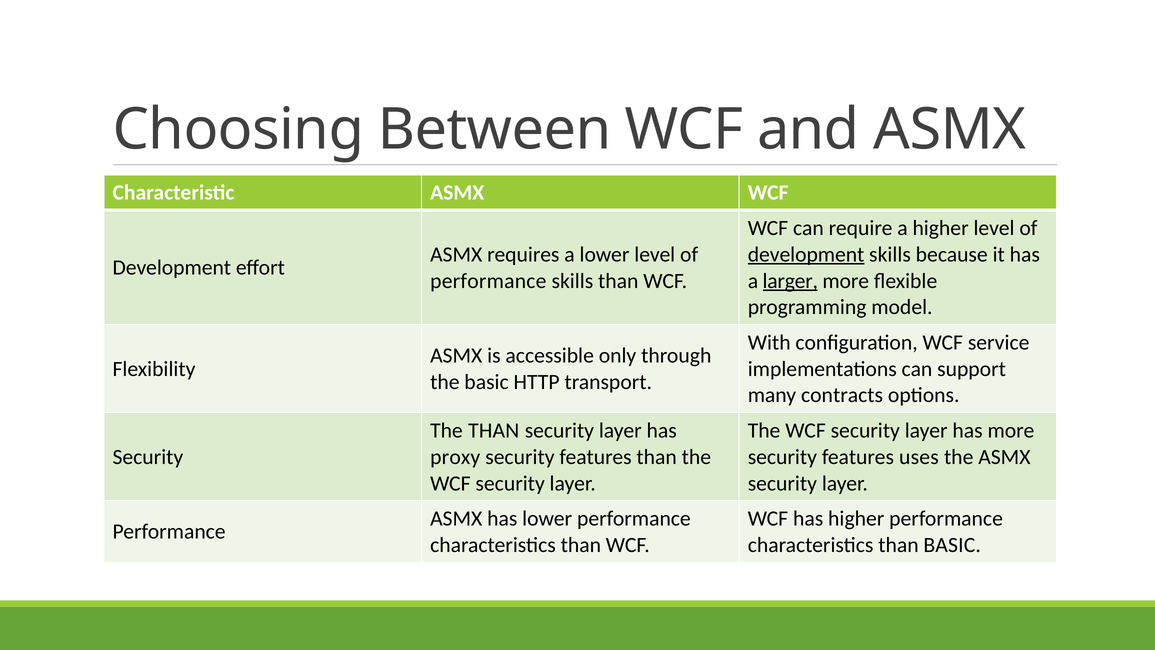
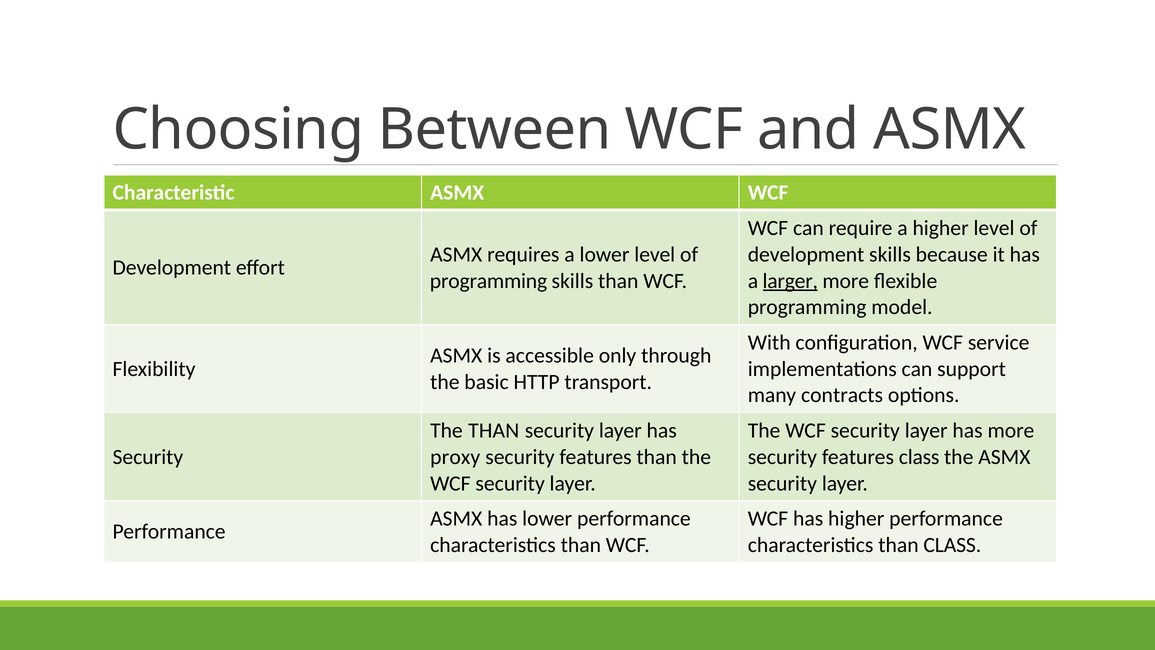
development underline: present -> none (806, 254)
performance: performance -> programming (489, 281)
features uses: uses -> class (919, 457)
than BASIC: BASIC -> CLASS (952, 545)
